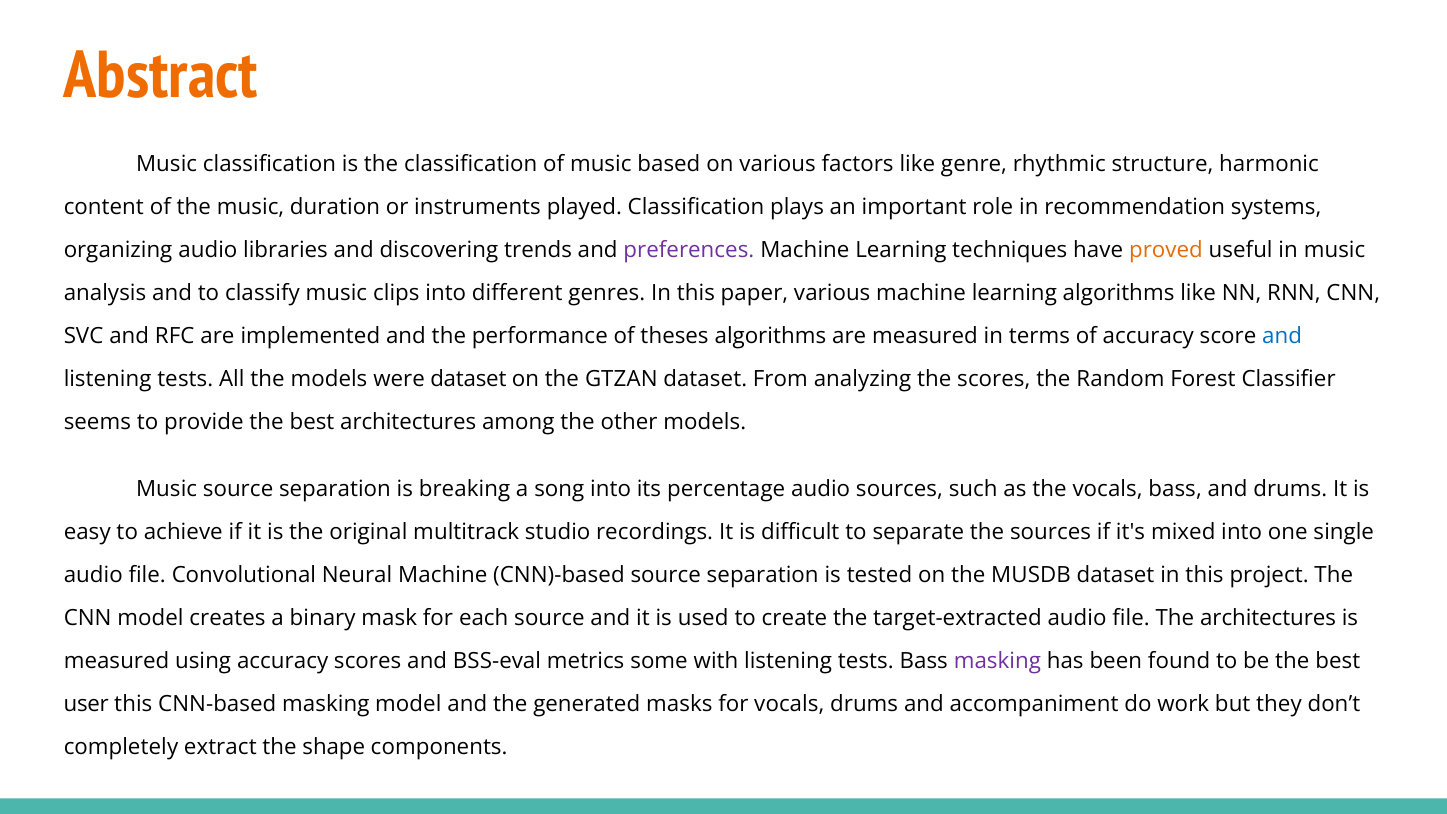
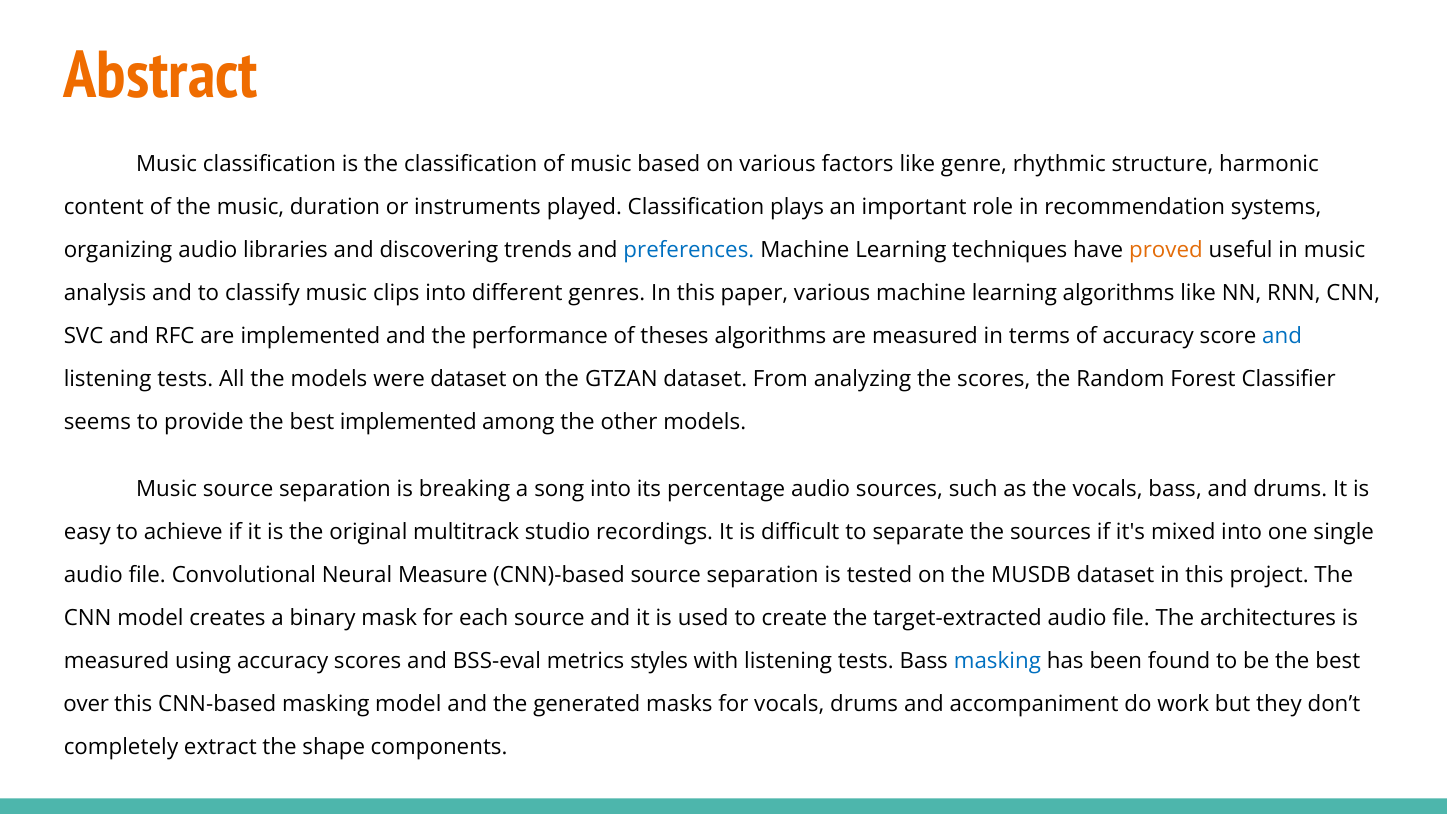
preferences colour: purple -> blue (689, 250)
best architectures: architectures -> implemented (408, 422)
Neural Machine: Machine -> Measure (443, 575)
some: some -> styles (659, 661)
masking colour: purple -> blue (997, 661)
user: user -> over (86, 704)
